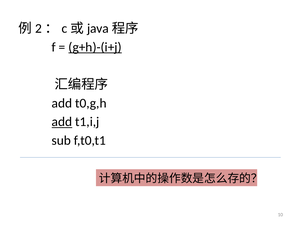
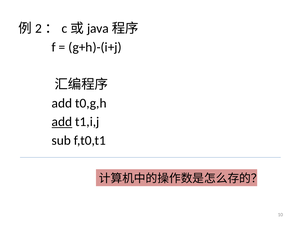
g+h)-(i+j underline: present -> none (95, 47)
